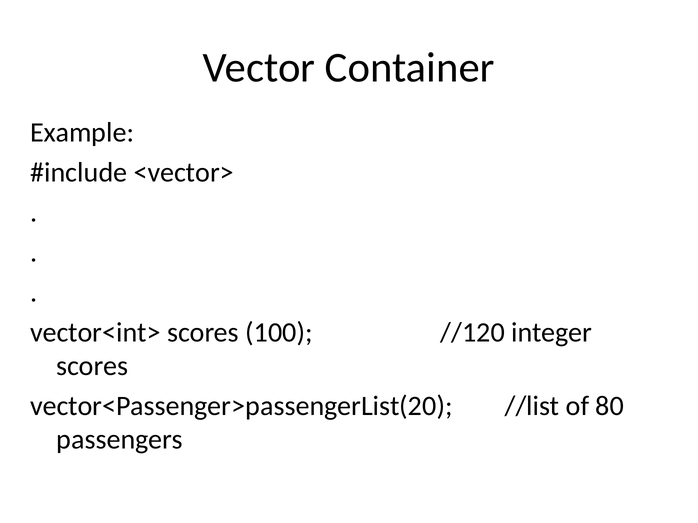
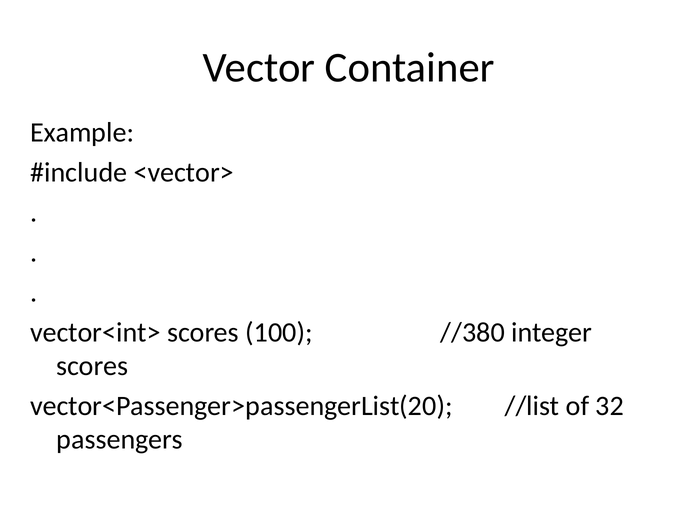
//120: //120 -> //380 (473, 333)
80: 80 -> 32 (610, 406)
